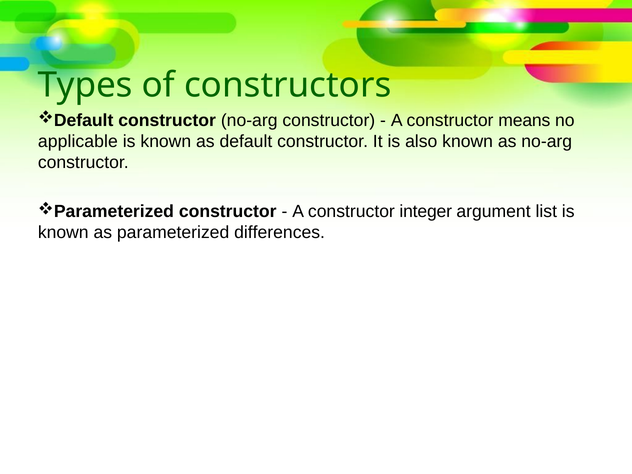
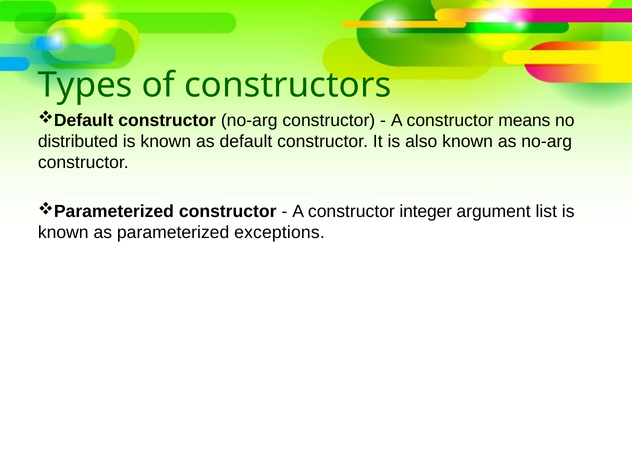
applicable: applicable -> distributed (78, 141)
differences: differences -> exceptions (279, 233)
